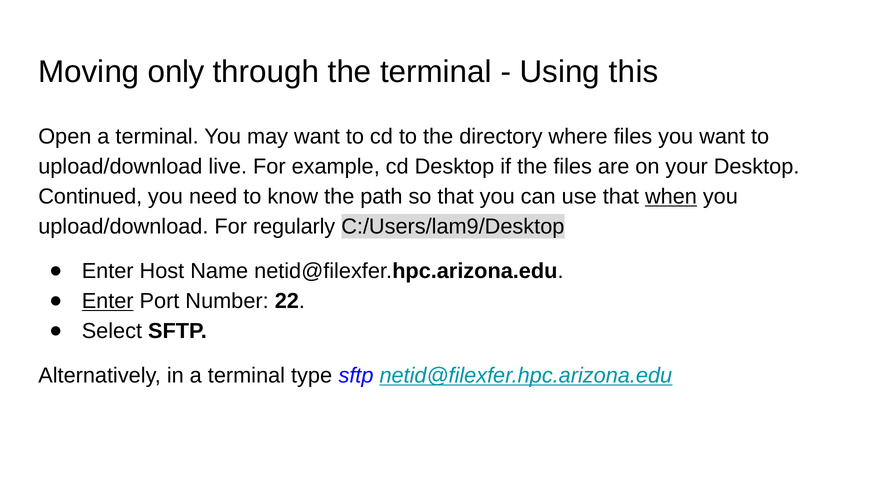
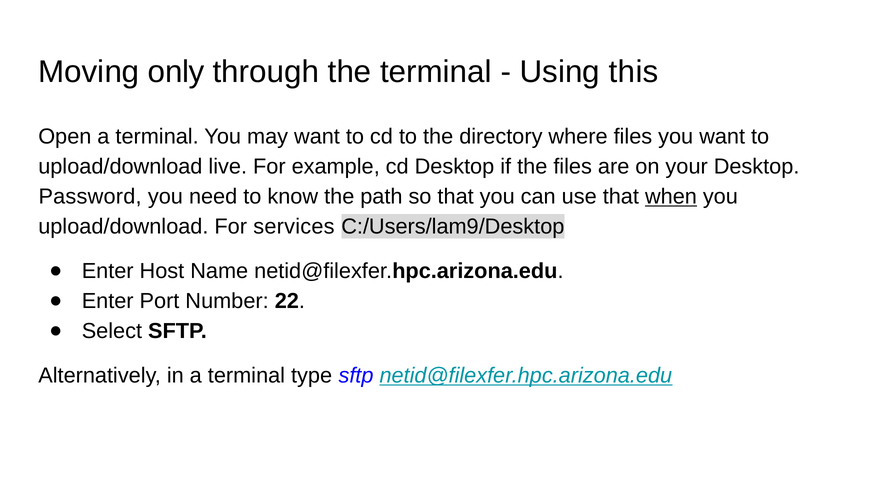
Continued: Continued -> Password (90, 197)
regularly: regularly -> services (294, 227)
Enter underline: present -> none (108, 301)
